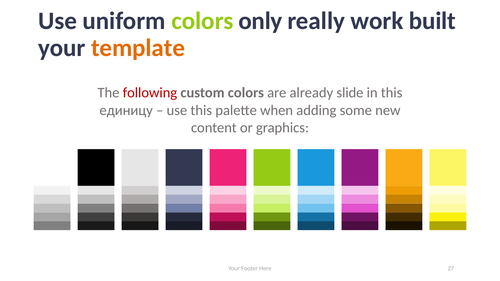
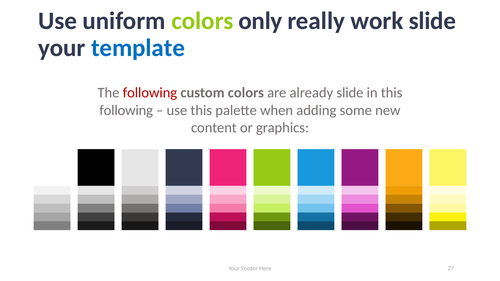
work built: built -> slide (432, 21)
template colour: orange -> blue (138, 48)
единицу: единицу -> following (126, 110)
